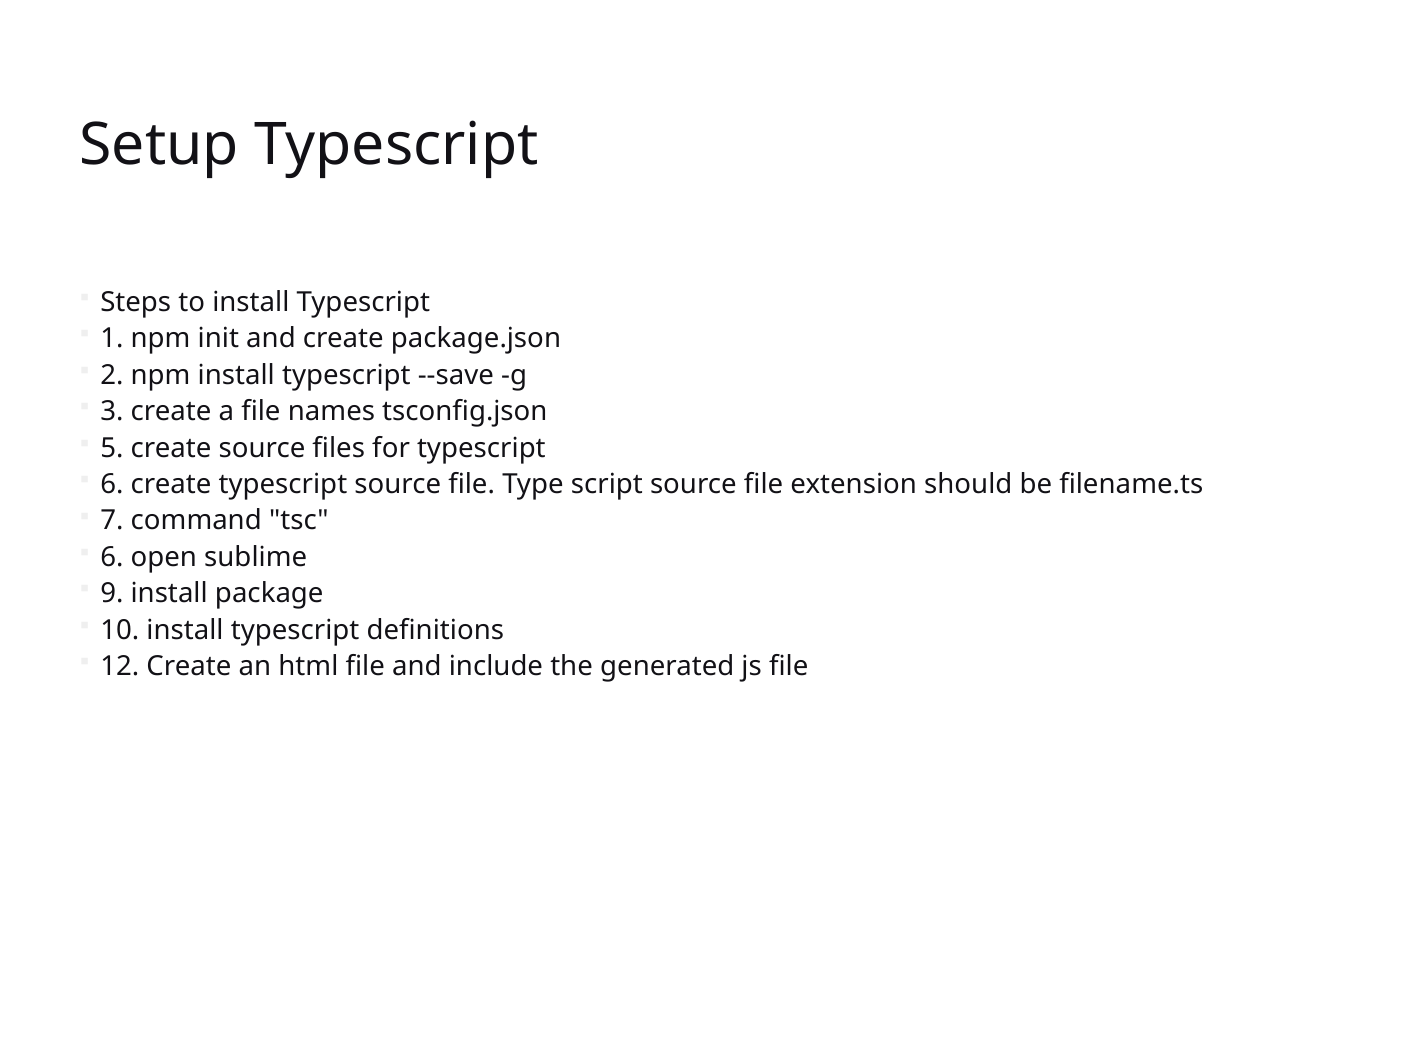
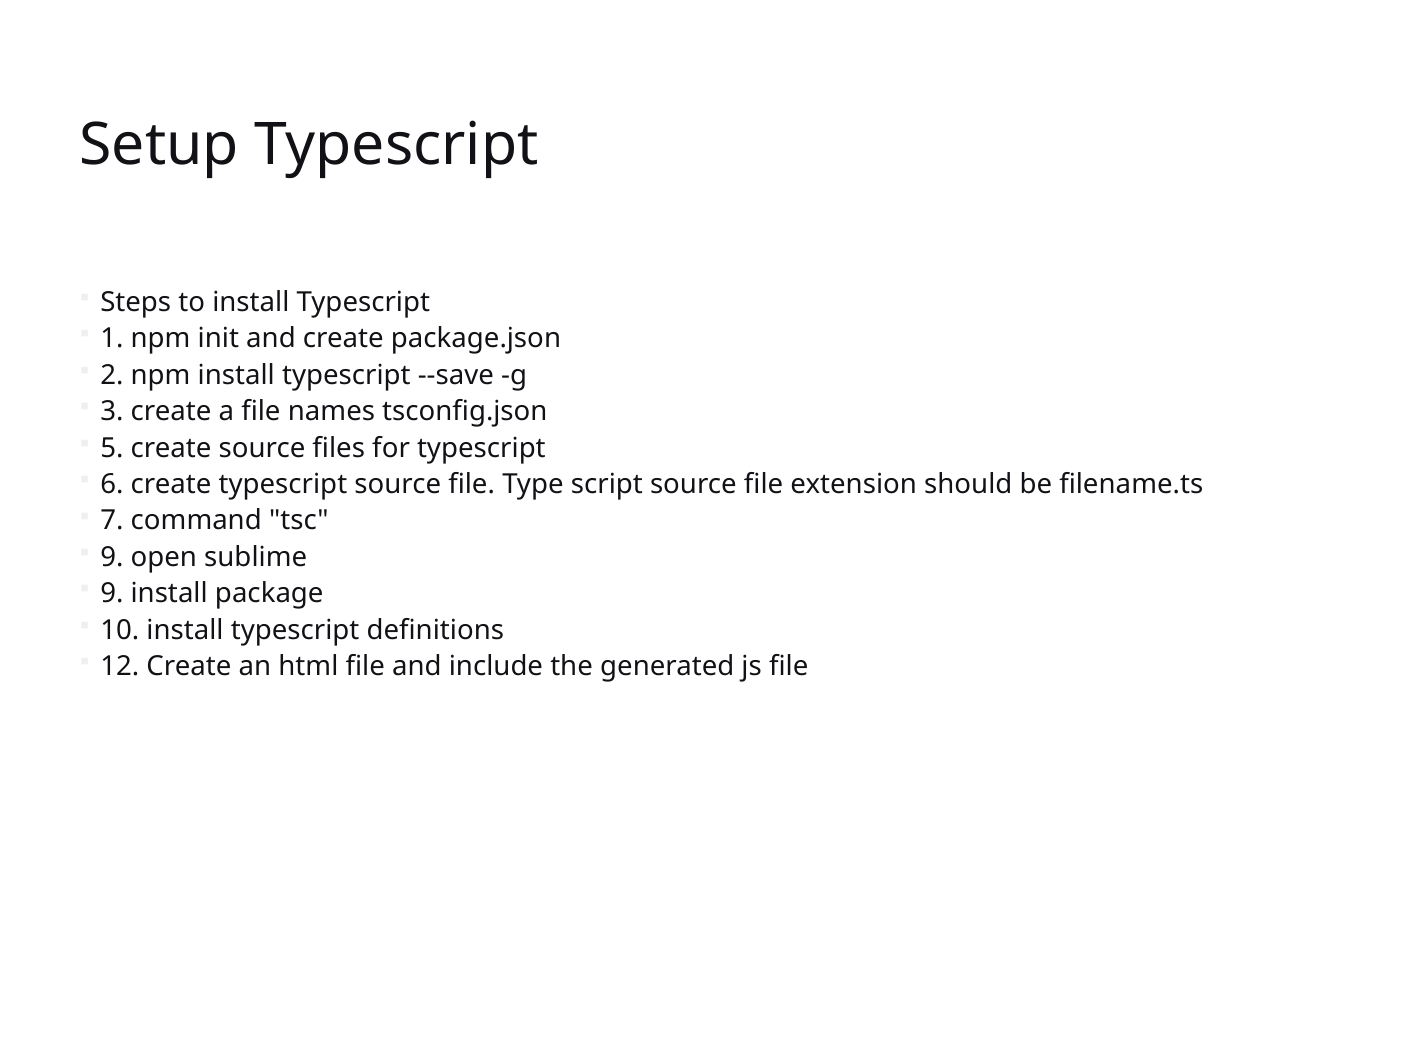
6: 6 -> 9 (112, 557)
